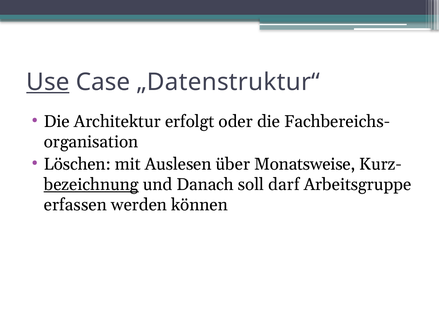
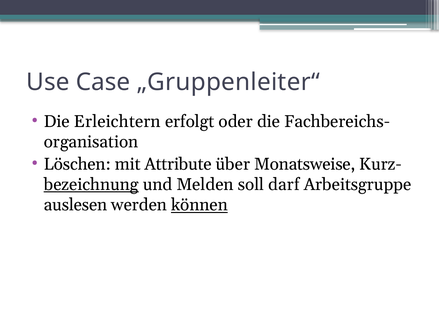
Use underline: present -> none (48, 82)
„Datenstruktur“: „Datenstruktur“ -> „Gruppenleiter“ (228, 82)
Architektur: Architektur -> Erleichtern (117, 122)
Auslesen: Auslesen -> Attribute (178, 164)
Danach: Danach -> Melden (205, 185)
erfassen: erfassen -> auslesen (76, 205)
können underline: none -> present (199, 205)
